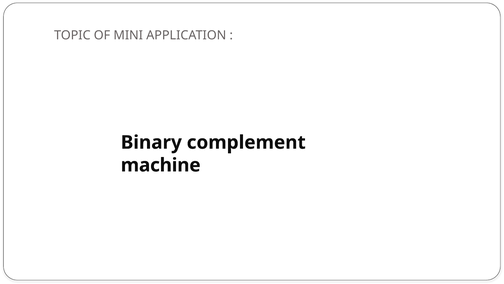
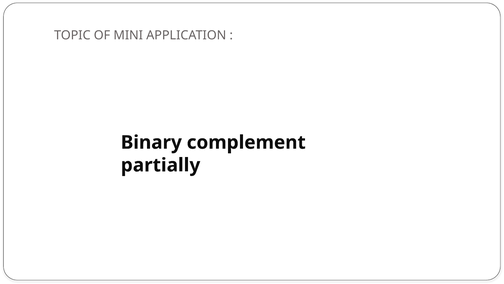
machine: machine -> partially (161, 165)
